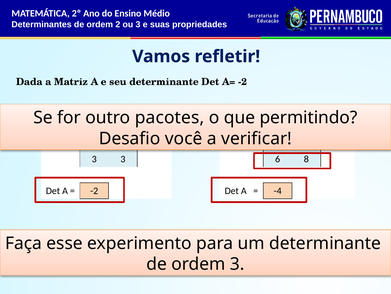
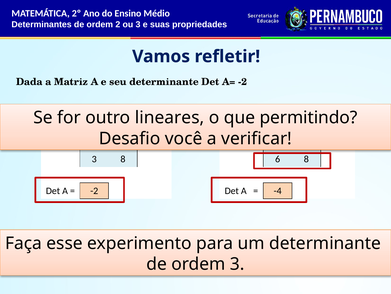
pacotes: pacotes -> lineares (170, 117)
3 3: 3 -> 8 (123, 159)
